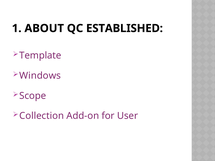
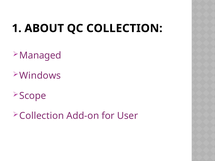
QC ESTABLISHED: ESTABLISHED -> COLLECTION (124, 28)
Template: Template -> Managed (40, 56)
